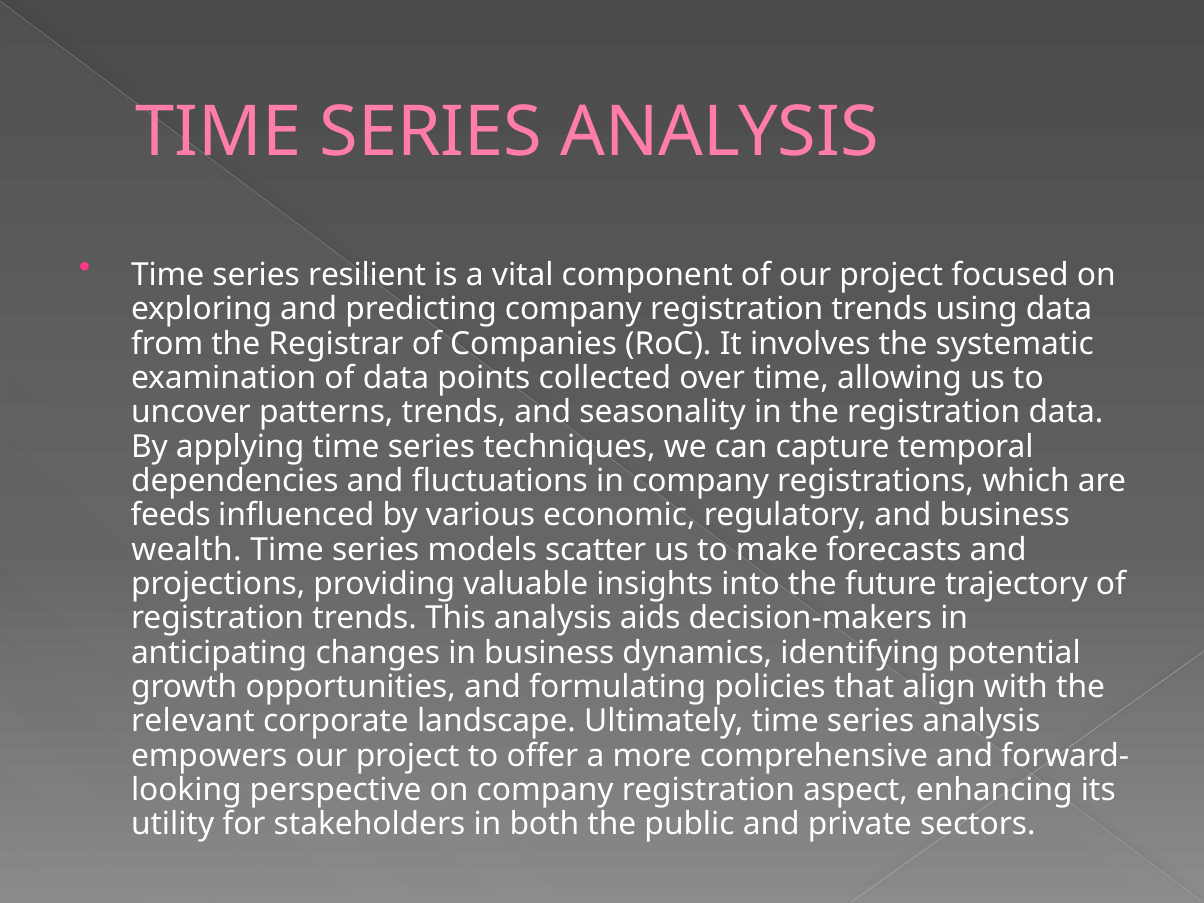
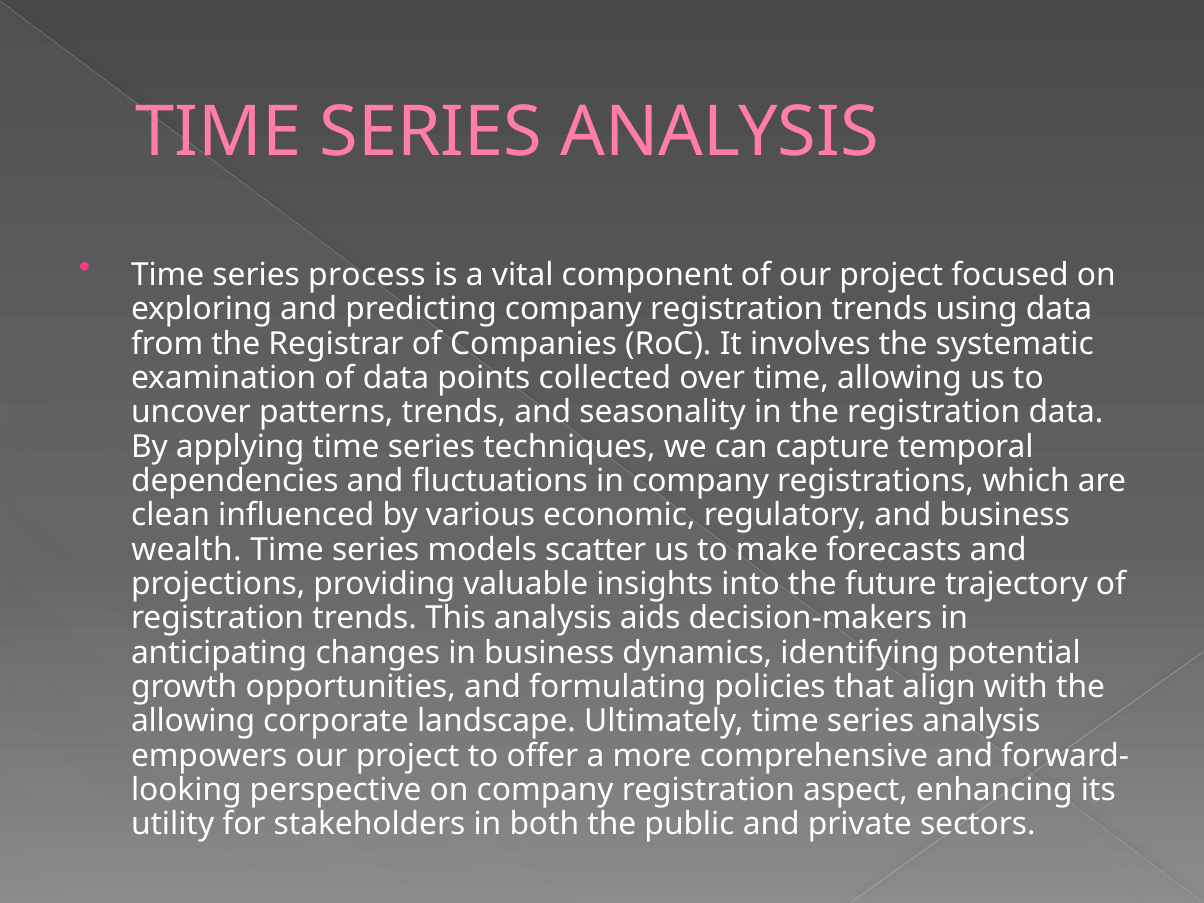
resilient: resilient -> process (367, 275)
feeds: feeds -> clean (171, 515)
relevant: relevant -> allowing (193, 721)
